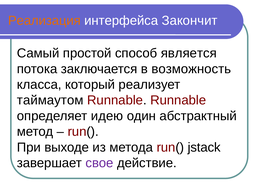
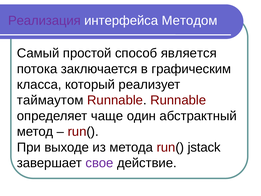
Реализация colour: orange -> purple (44, 20)
Закончит: Закончит -> Методом (190, 20)
возможность: возможность -> графическим (191, 69)
идею: идею -> чаще (107, 116)
